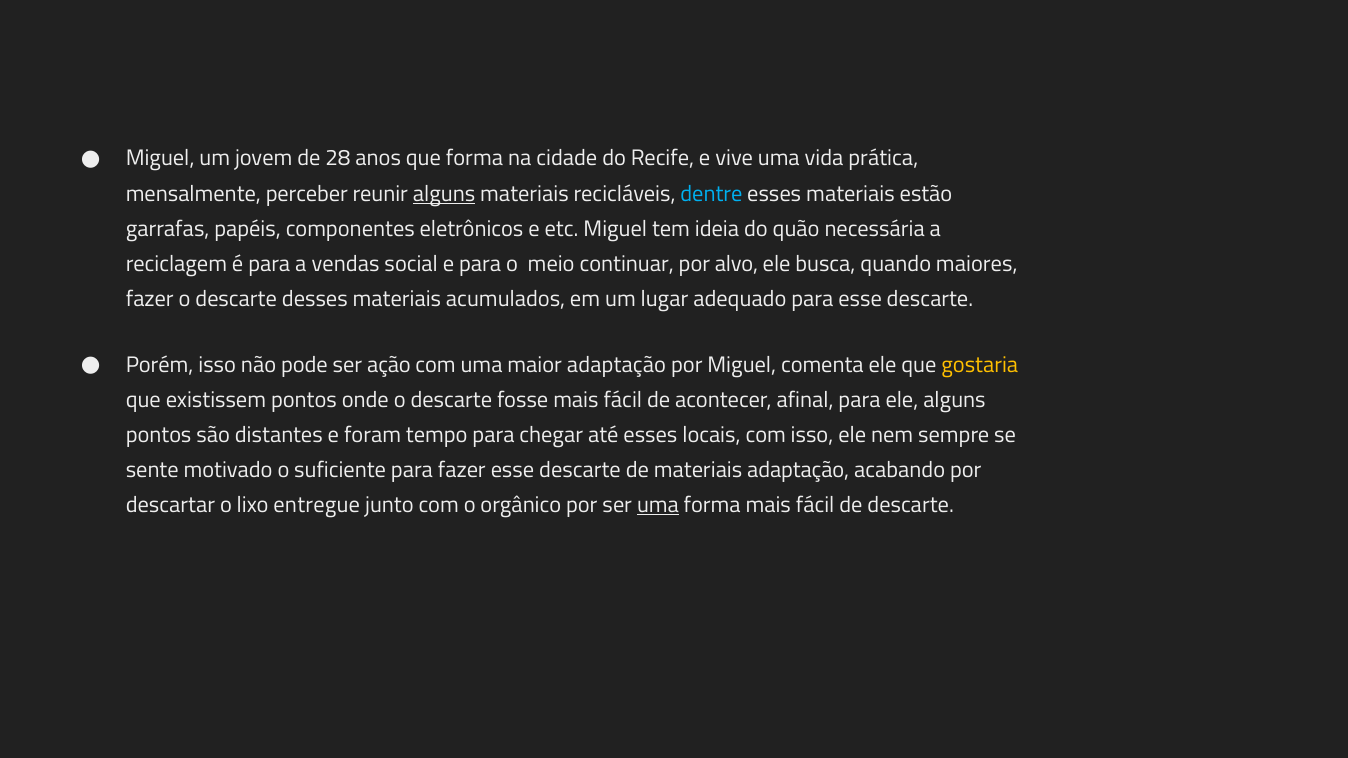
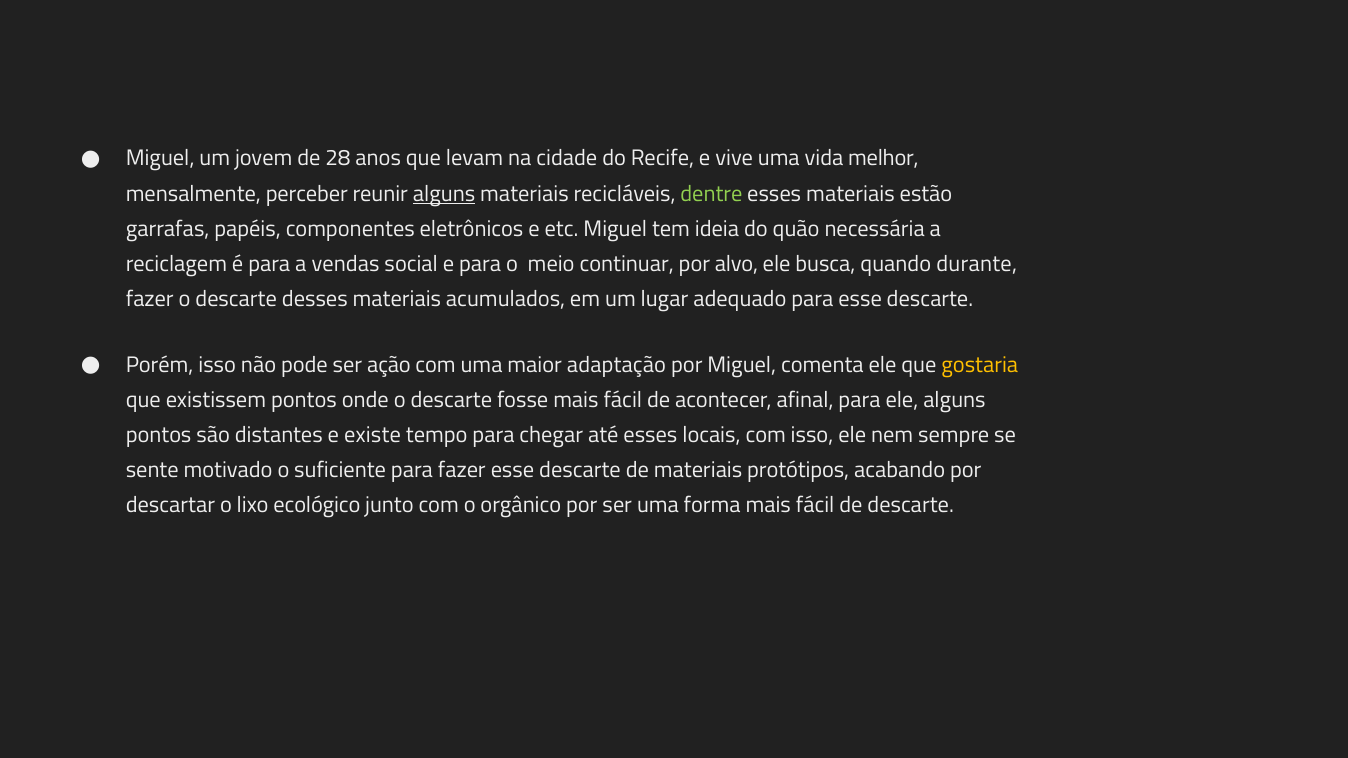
que forma: forma -> levam (475, 159)
prática: prática -> melhor (883, 159)
dentre colour: light blue -> light green (711, 194)
maiores: maiores -> durante (977, 264)
foram: foram -> existe (372, 435)
materiais adaptação: adaptação -> protótipos (798, 470)
entregue: entregue -> ecológico (317, 505)
uma underline: present -> none (658, 505)
